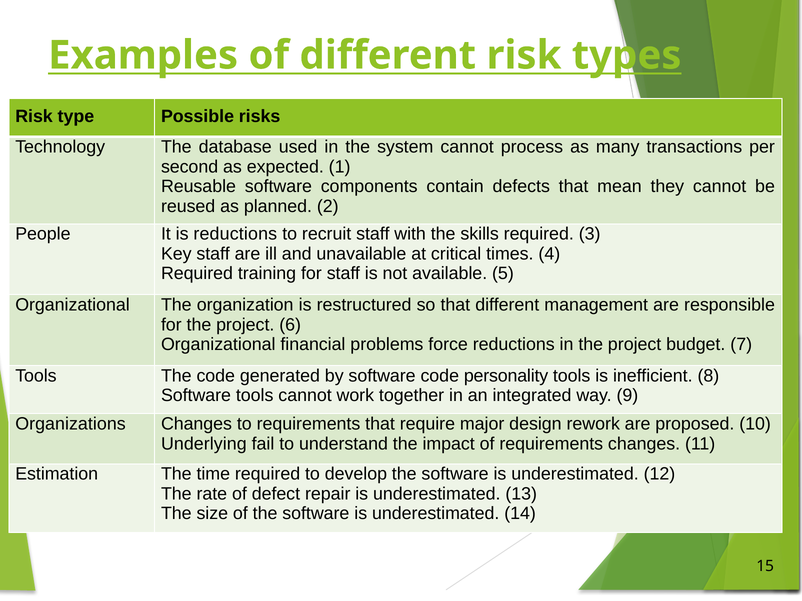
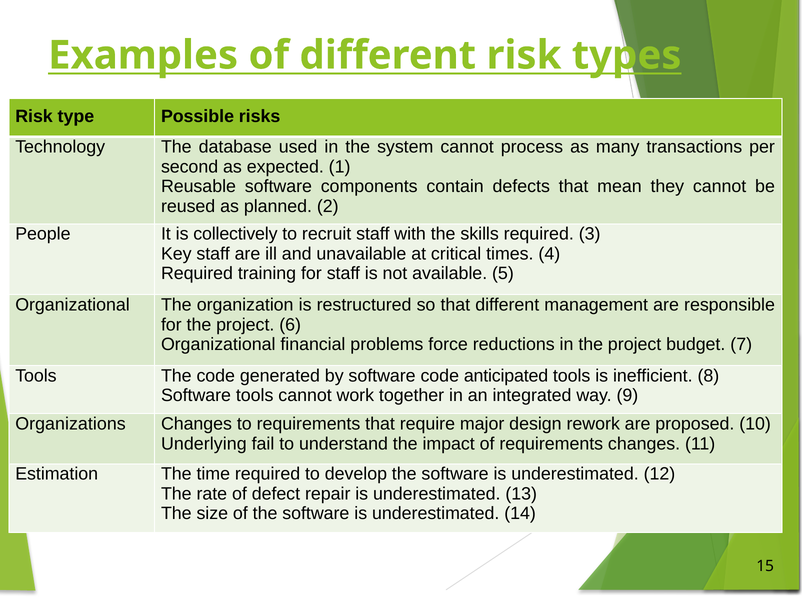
is reductions: reductions -> collectively (235, 234)
personality: personality -> anticipated (506, 376)
